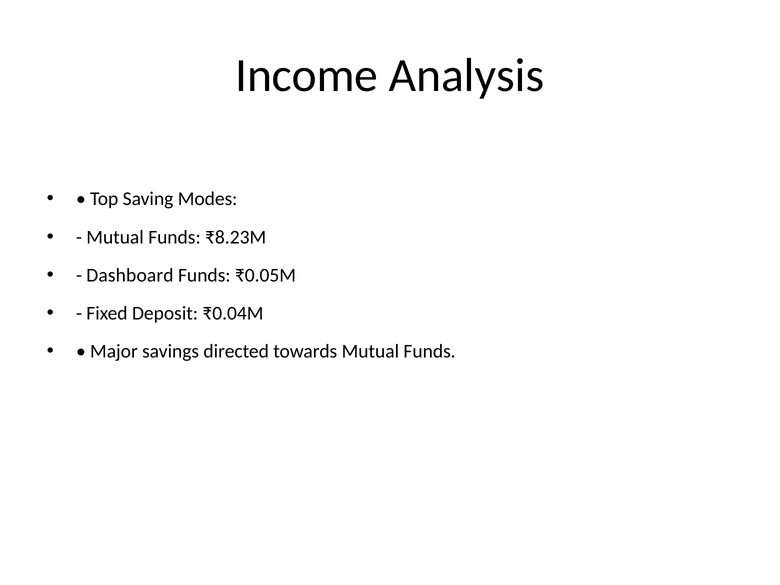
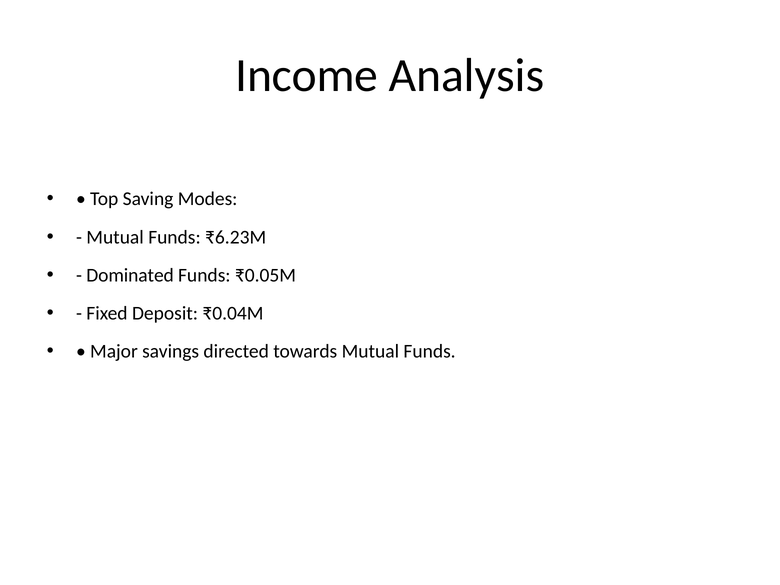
₹8.23M: ₹8.23M -> ₹6.23M (236, 237)
Dashboard: Dashboard -> Dominated (130, 275)
